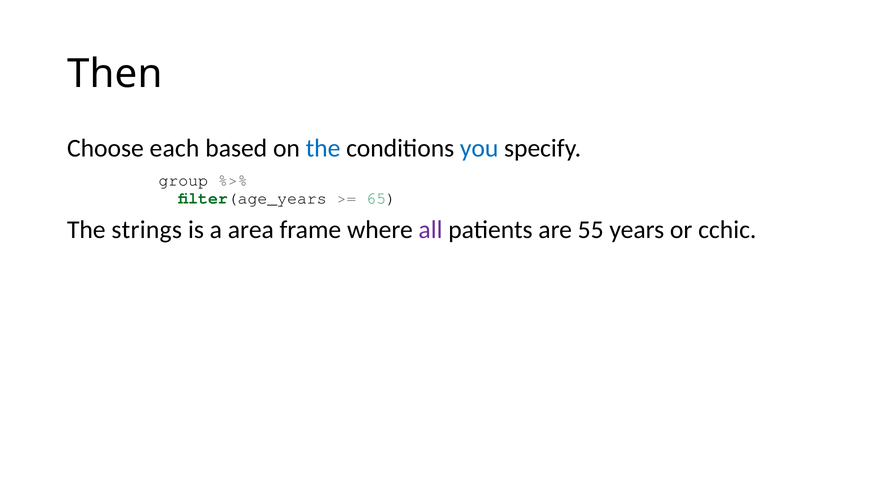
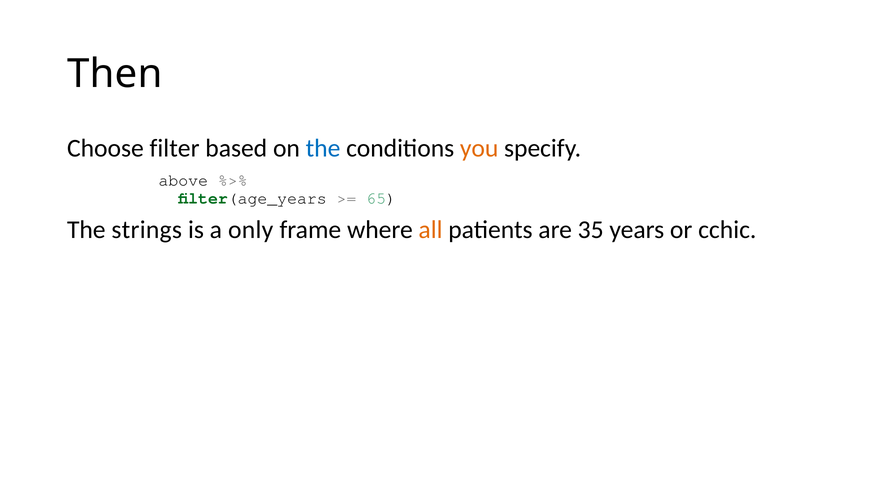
each: each -> filter (175, 149)
you colour: blue -> orange (479, 149)
group: group -> above (183, 181)
area: area -> only (251, 230)
all colour: purple -> orange (431, 230)
55: 55 -> 35 (591, 230)
